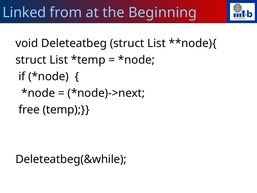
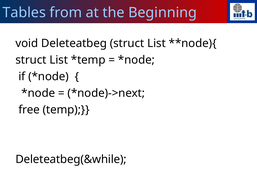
Linked: Linked -> Tables (24, 13)
